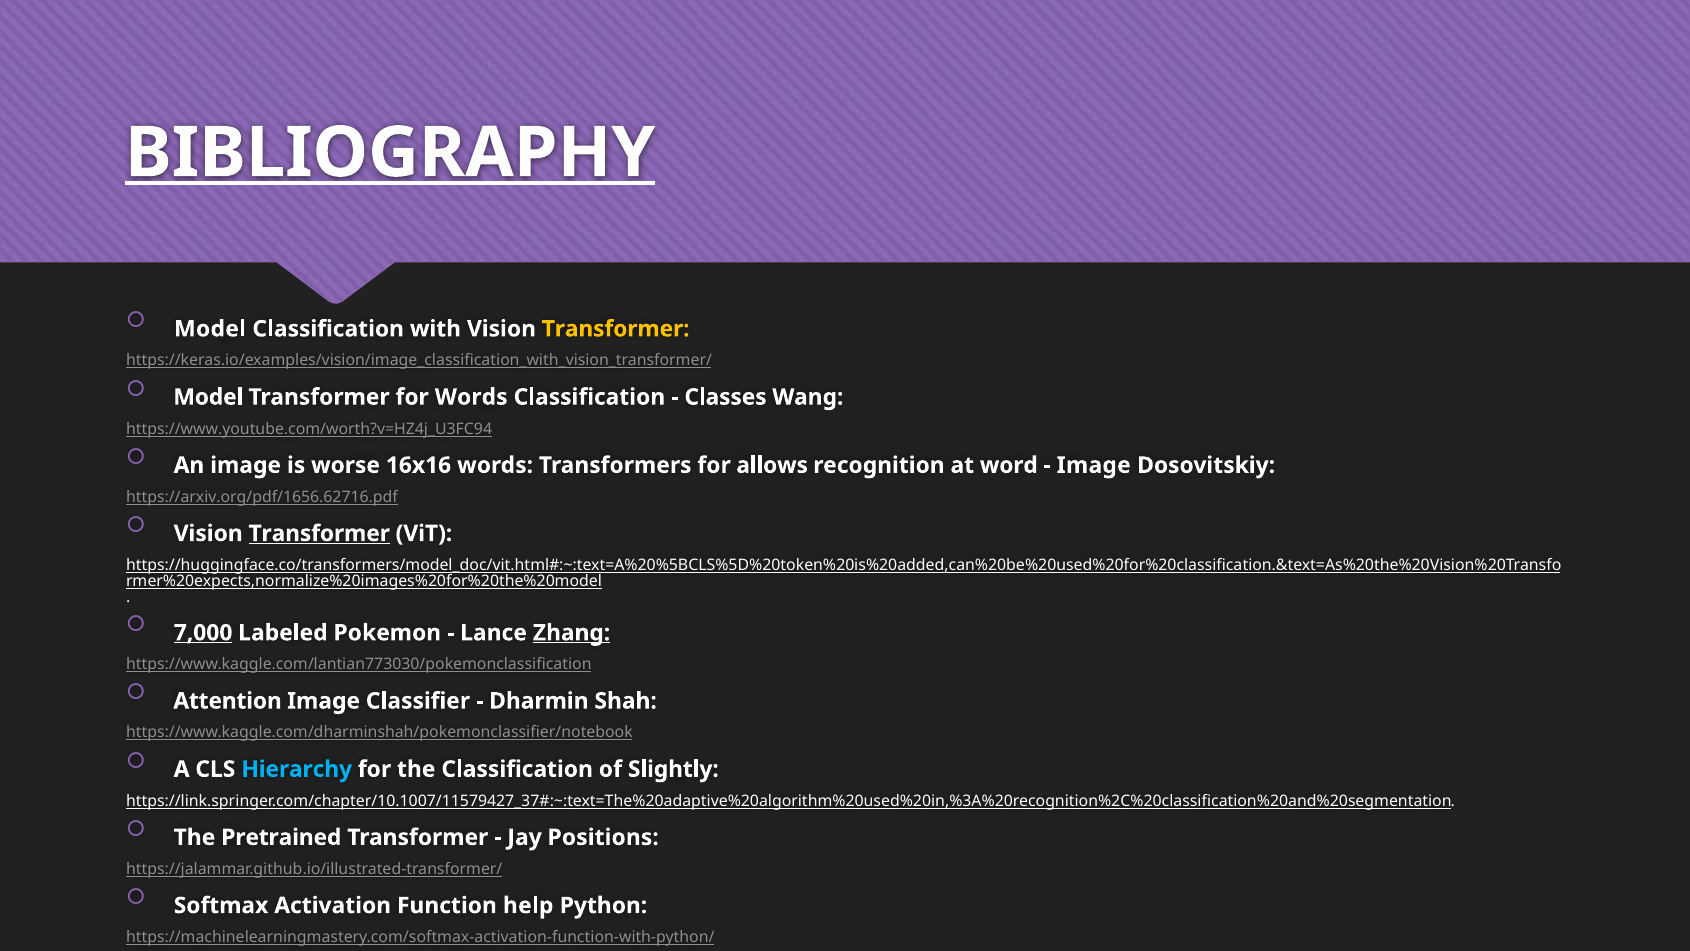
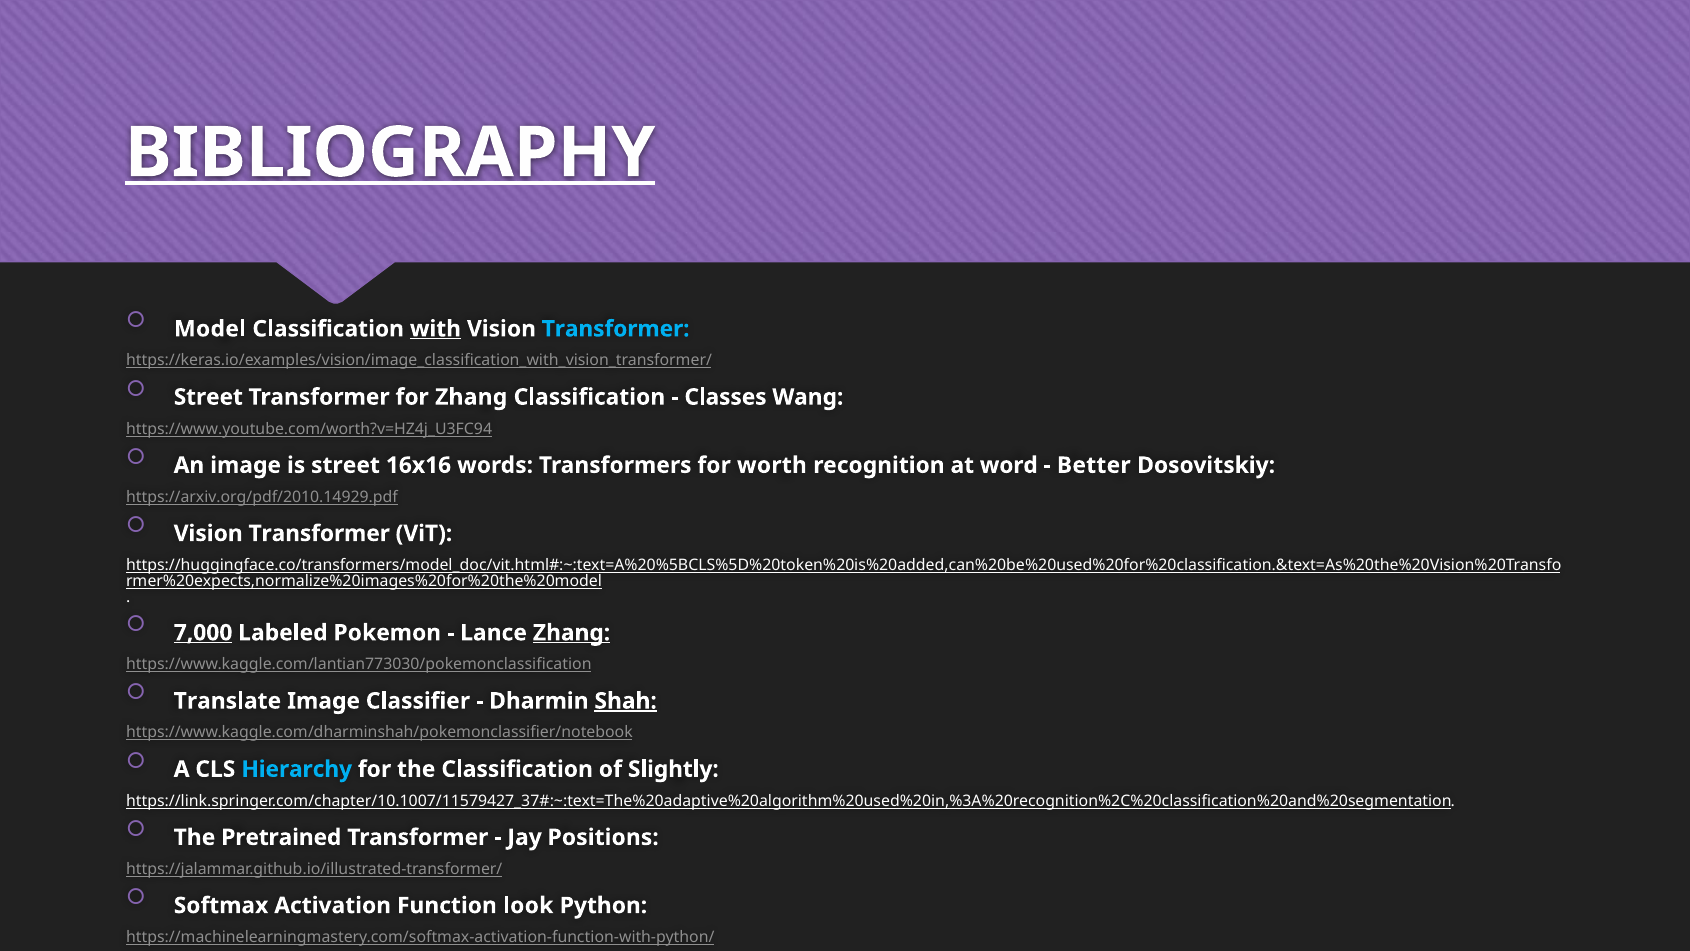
with underline: none -> present (435, 329)
Transformer colour: yellow -> light blue (616, 329)
Model: Model -> Street (208, 397)
for Words: Words -> Zhang (471, 397)
is worse: worse -> street (345, 465)
allows: allows -> worth (772, 465)
Image: Image -> Better (1094, 465)
https://arxiv.org/pdf/1656.62716.pdf: https://arxiv.org/pdf/1656.62716.pdf -> https://arxiv.org/pdf/2010.14929.pdf (262, 497)
Transformer underline: present -> none (319, 533)
Attention: Attention -> Translate (227, 701)
Shah underline: none -> present (626, 701)
help: help -> look (528, 905)
